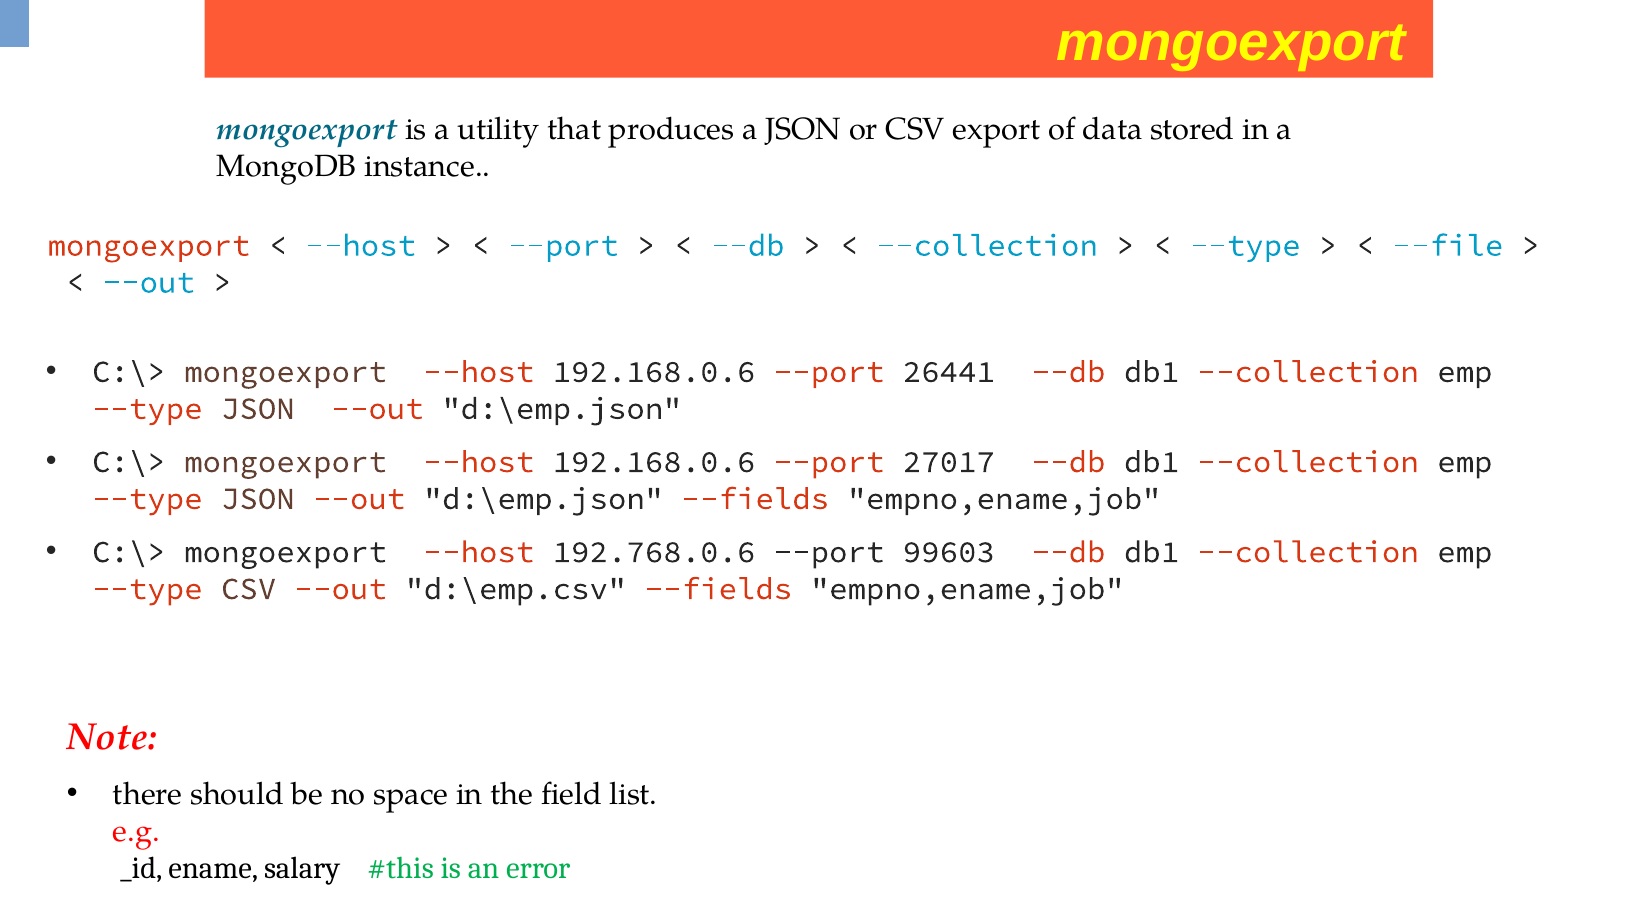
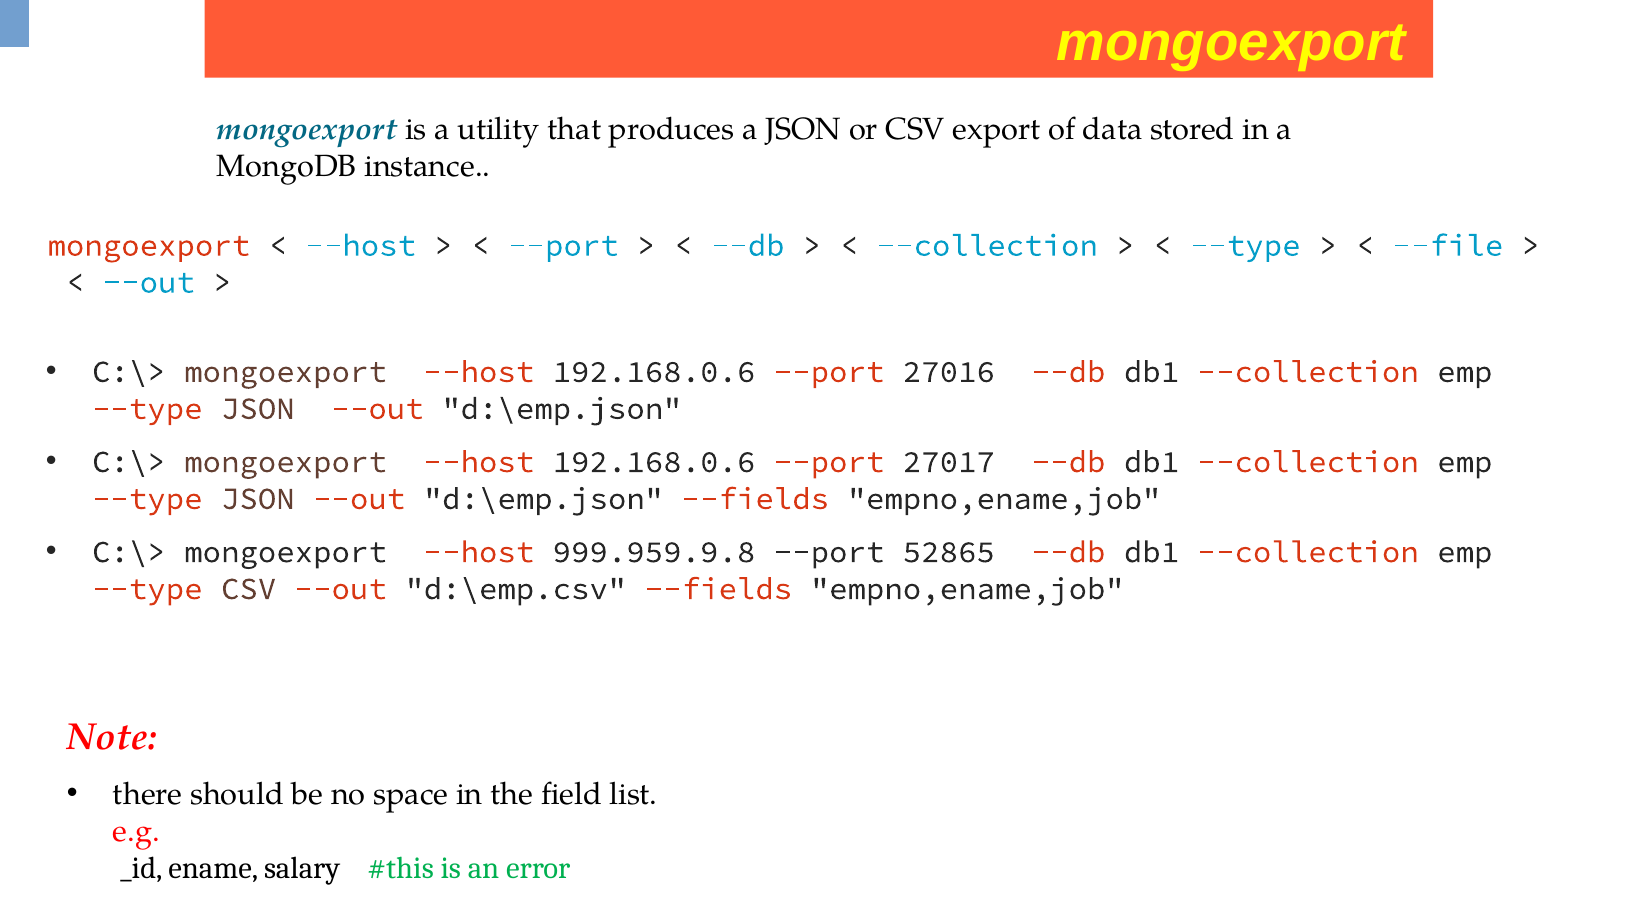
26441: 26441 -> 27016 (949, 372)
192.768.0.6: 192.768.0.6 -> 999.959.9.8 (654, 552)
99603: 99603 -> 52865 (949, 552)
